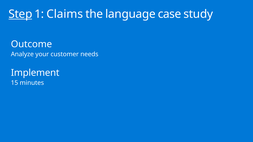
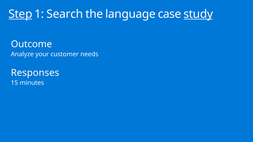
Claims: Claims -> Search (65, 14)
study underline: none -> present (198, 14)
Implement: Implement -> Responses (35, 73)
